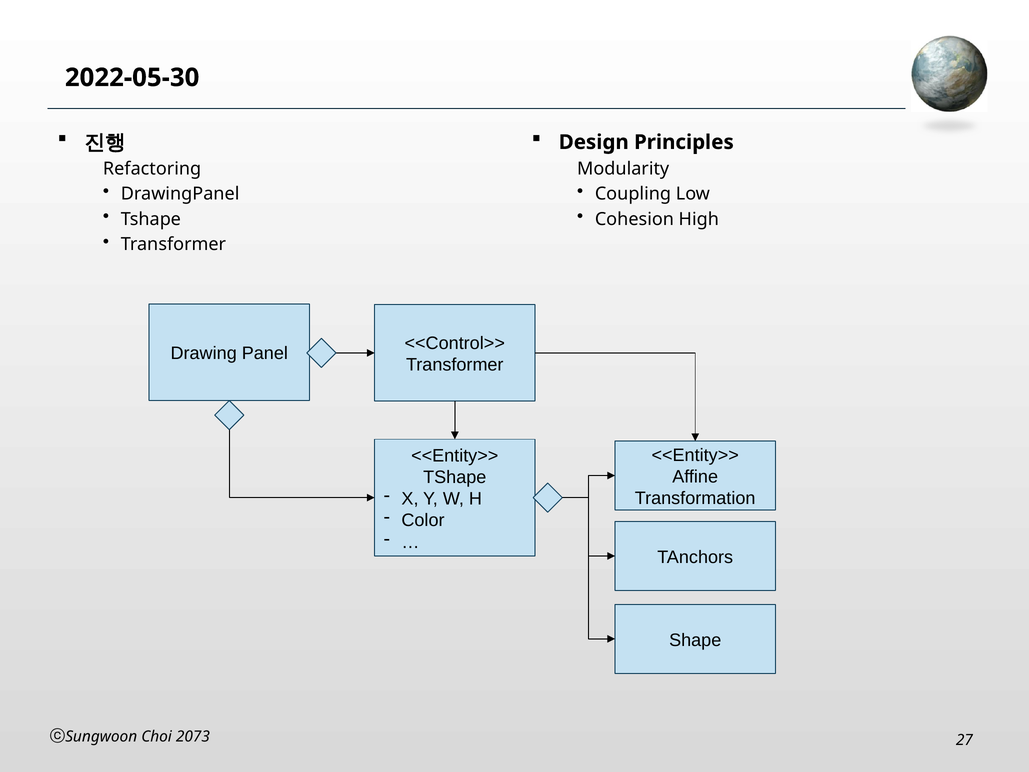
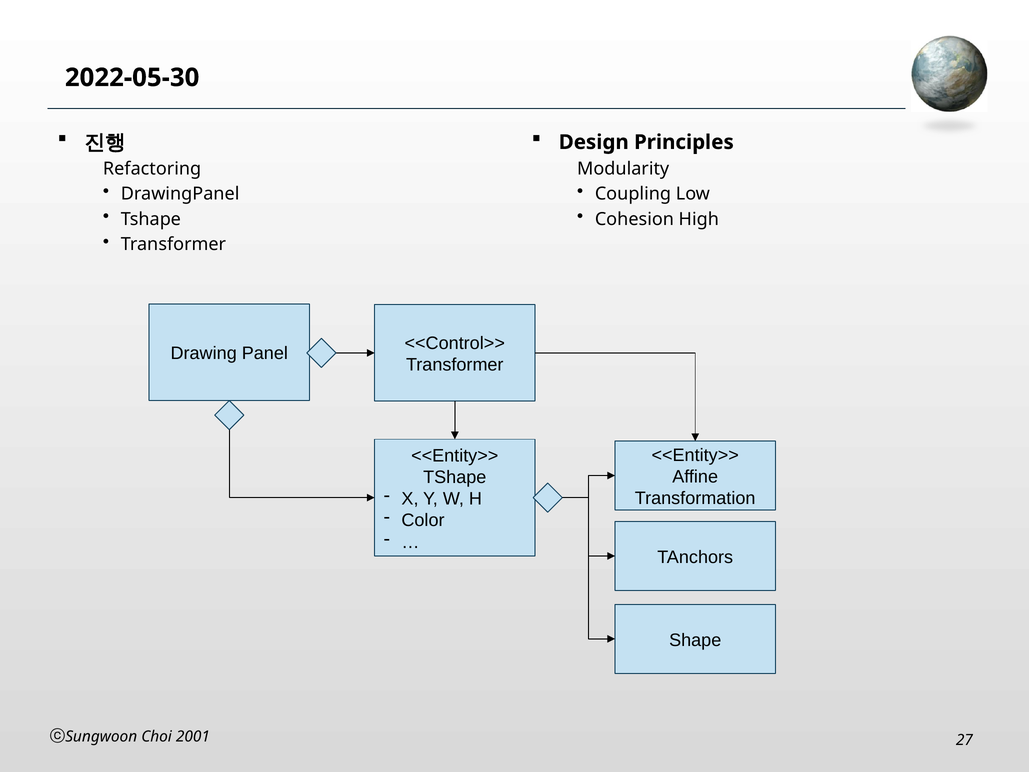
2073: 2073 -> 2001 (193, 737)
